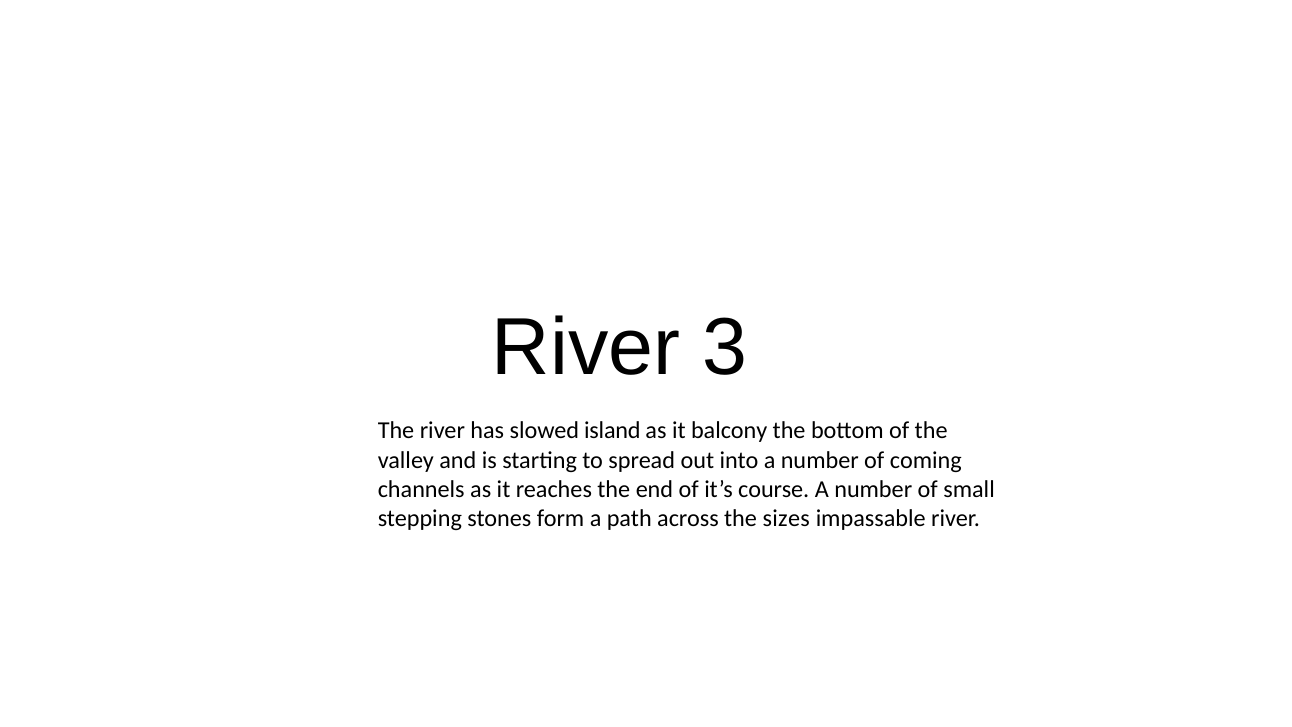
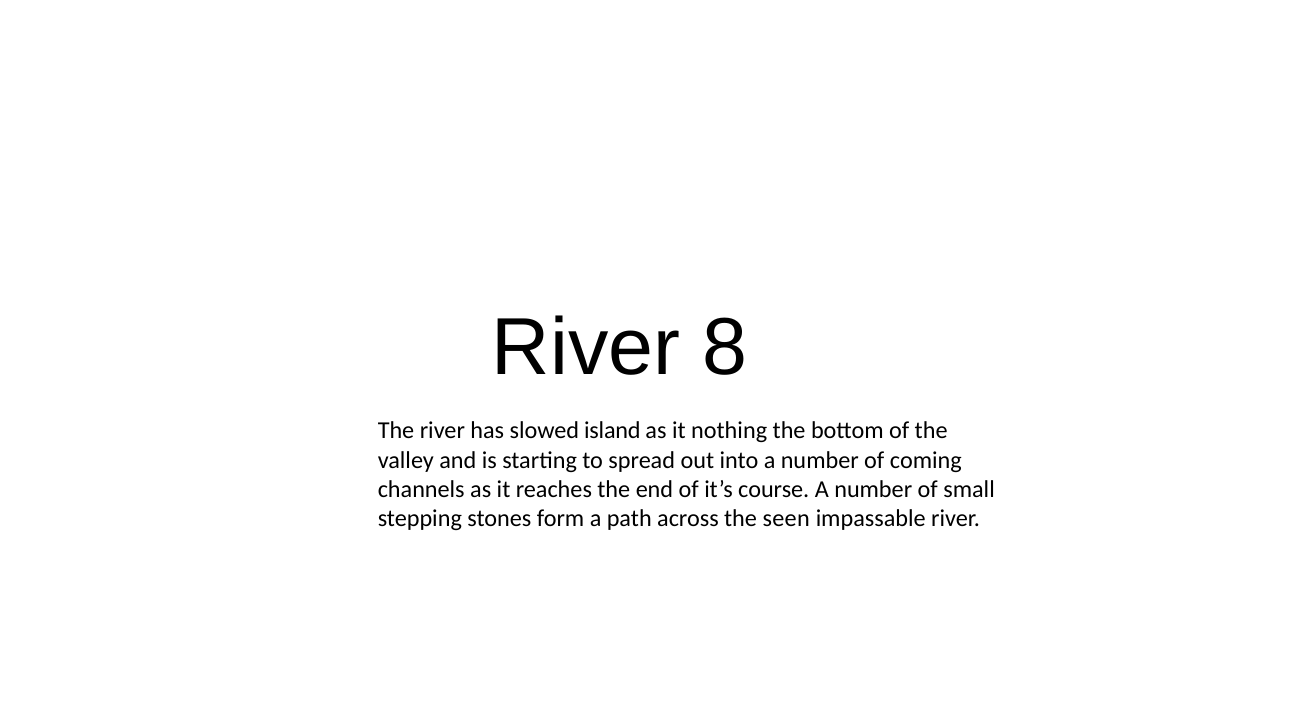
3: 3 -> 8 (725, 348)
balcony: balcony -> nothing (729, 431)
sizes: sizes -> seen (786, 518)
